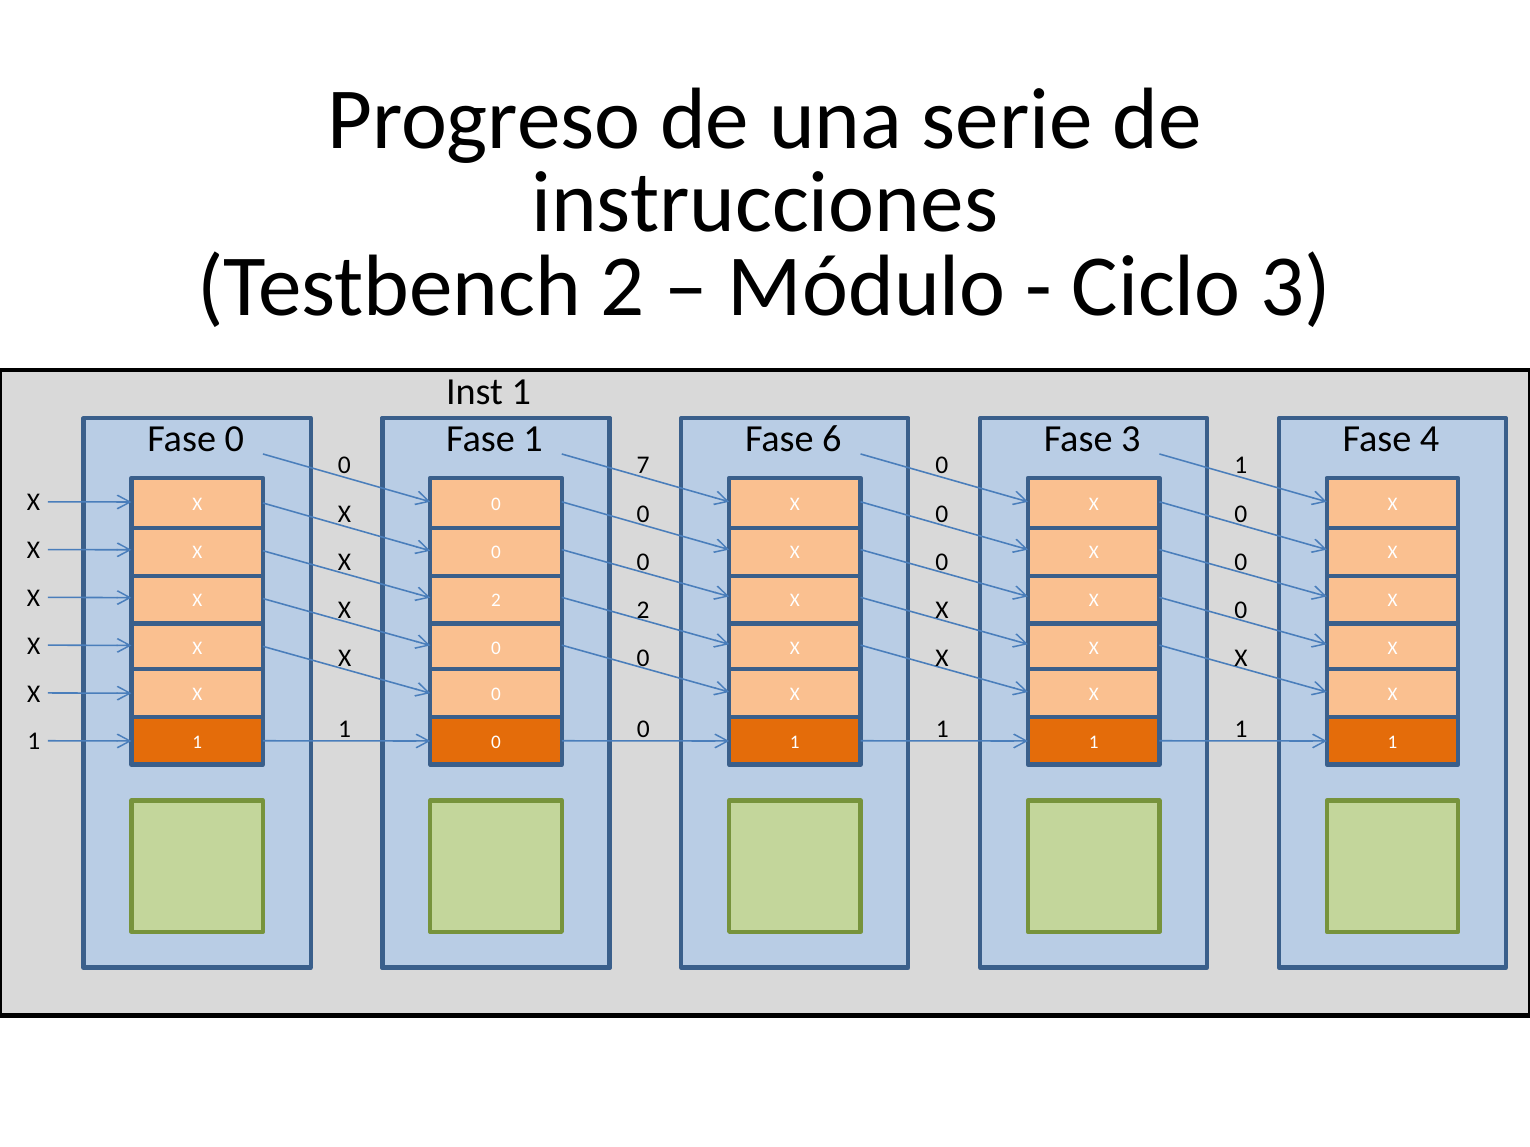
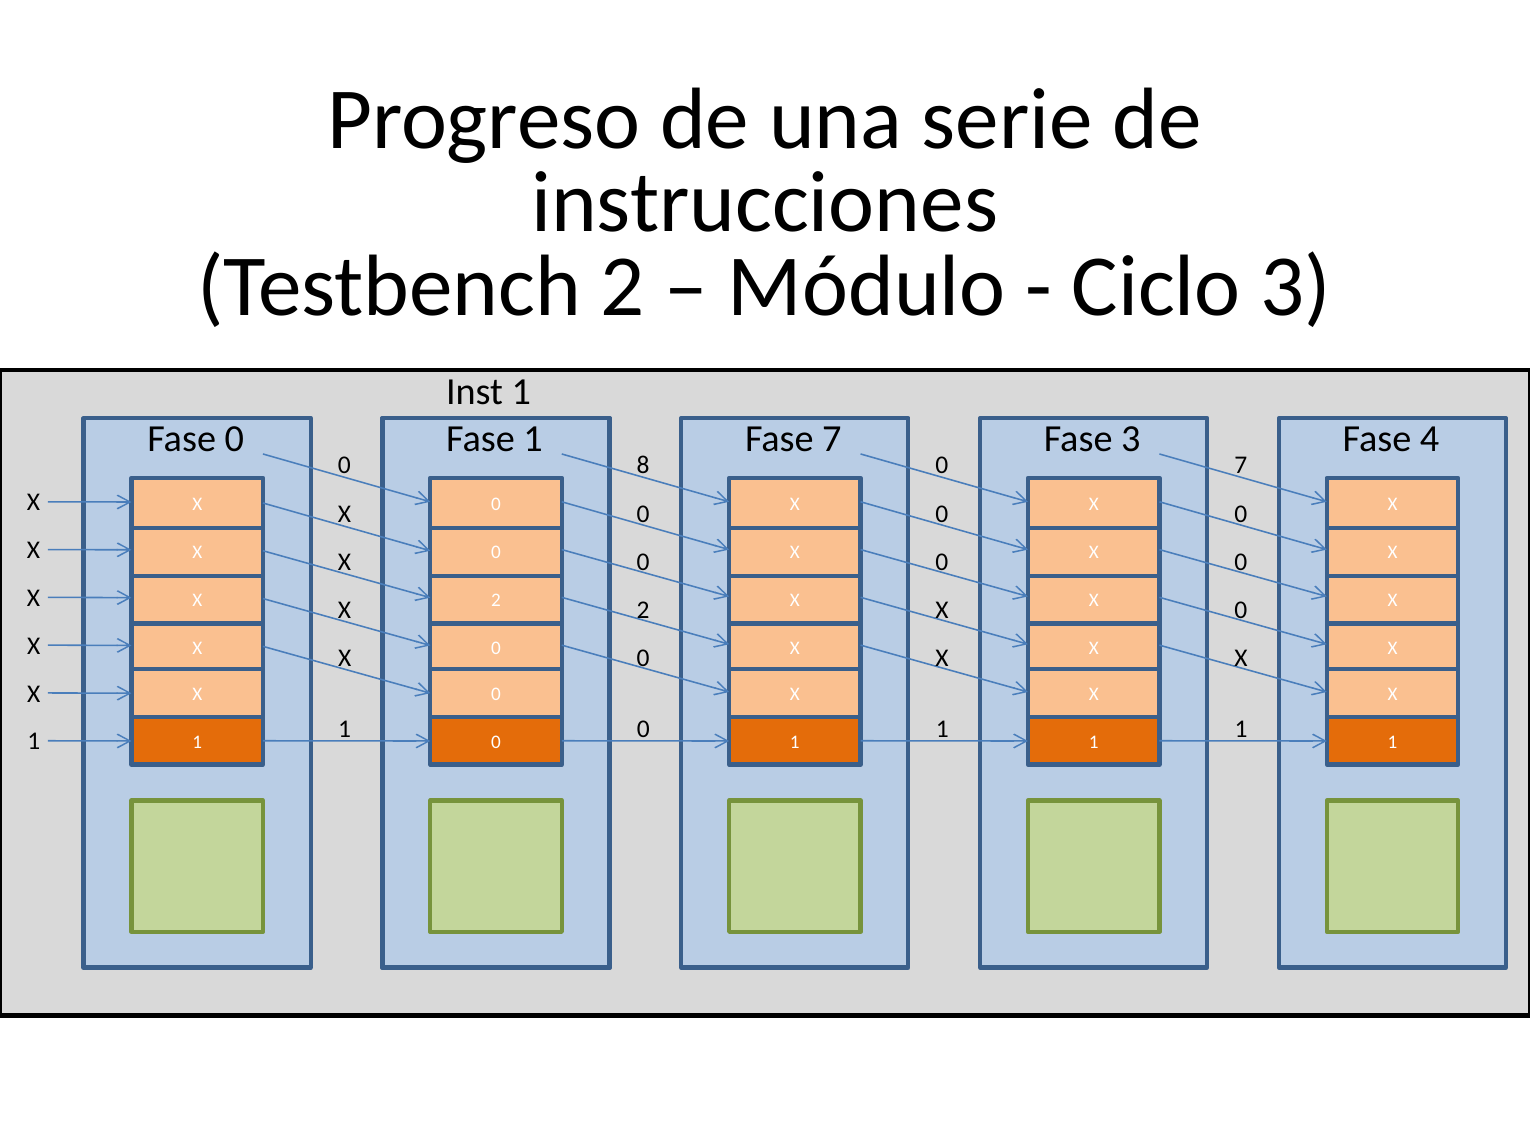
Fase 6: 6 -> 7 (832, 440)
7: 7 -> 8 (643, 466)
1: 1 -> 7 (1241, 466)
